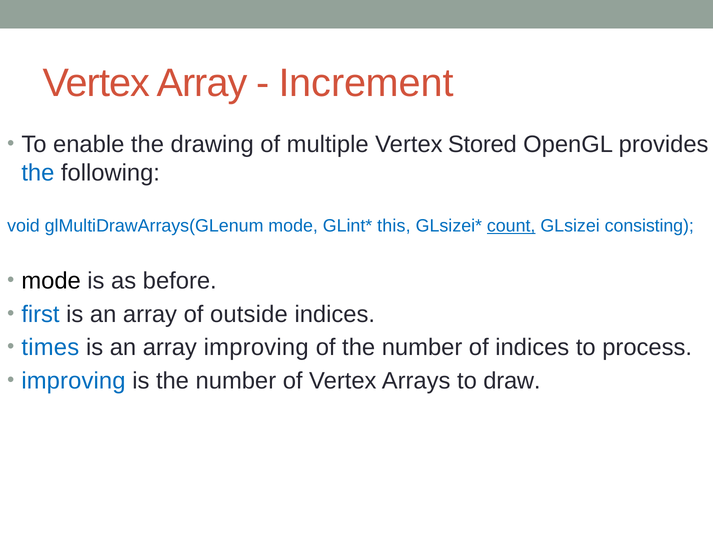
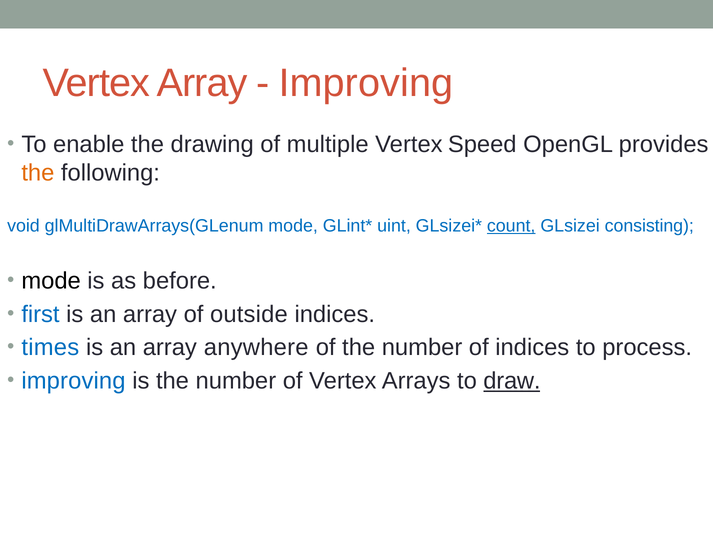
Increment: Increment -> Improving (366, 83)
Stored: Stored -> Speed (482, 144)
the colour: blue -> orange (38, 173)
this: this -> uint (394, 226)
array improving: improving -> anywhere (256, 347)
draw underline: none -> present (512, 381)
